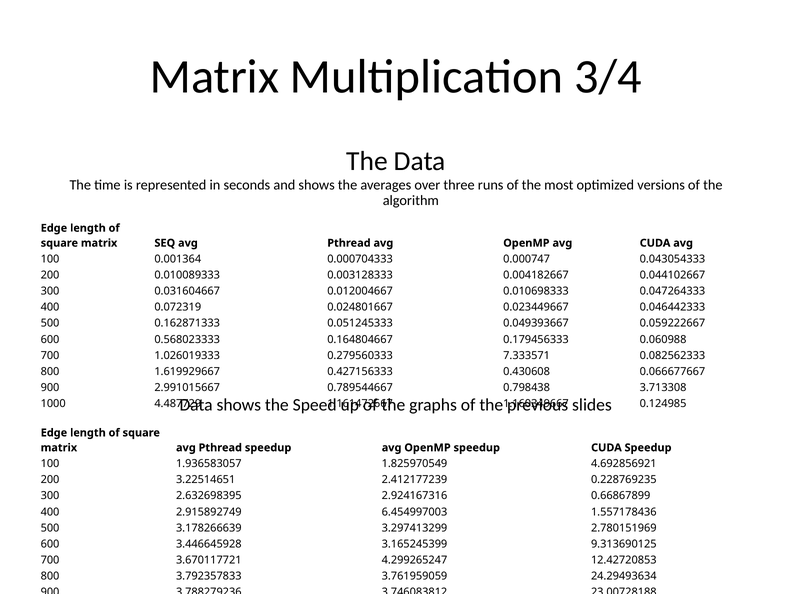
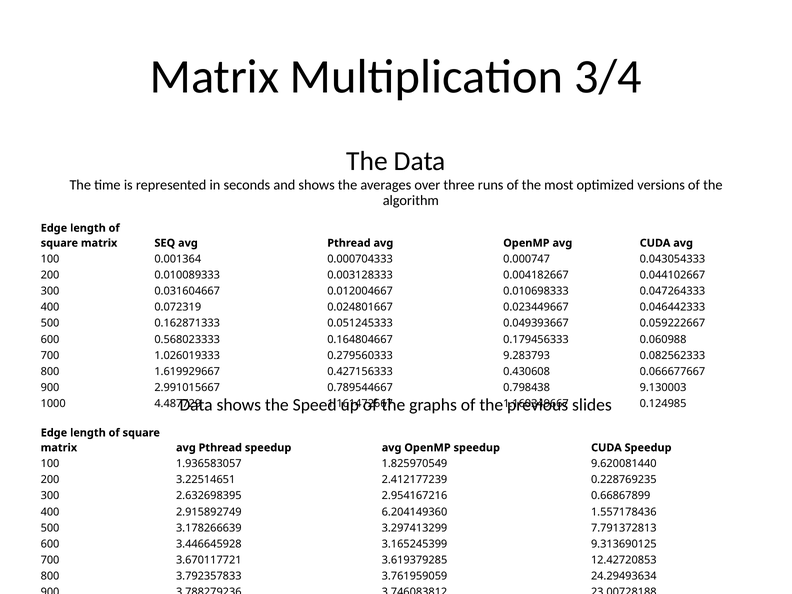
7.333571: 7.333571 -> 9.283793 (527, 355)
3.713308: 3.713308 -> 9.130003 (663, 388)
4.692856921: 4.692856921 -> 9.620081440 (624, 464)
2.924167316: 2.924167316 -> 2.954167216 (415, 496)
6.454997003: 6.454997003 -> 6.204149360 (415, 512)
2.780151969: 2.780151969 -> 7.791372813 (624, 528)
4.299265247: 4.299265247 -> 3.619379285 (415, 560)
